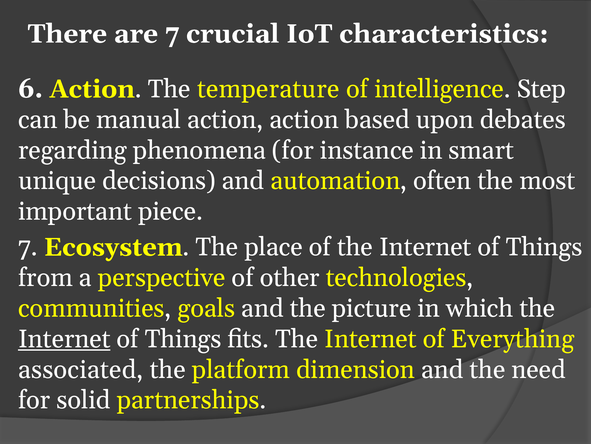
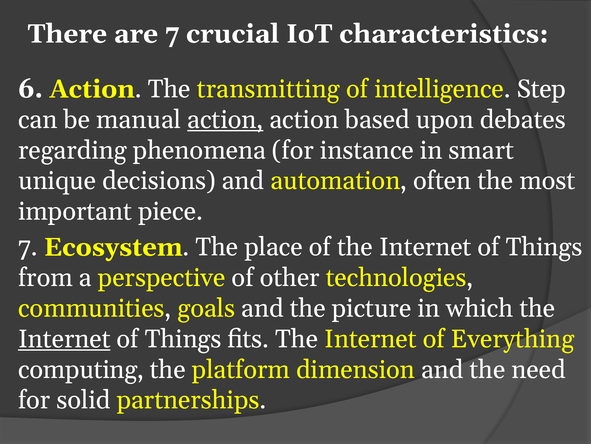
temperature: temperature -> transmitting (268, 89)
action underline: none -> present (225, 120)
associated: associated -> computing (81, 369)
